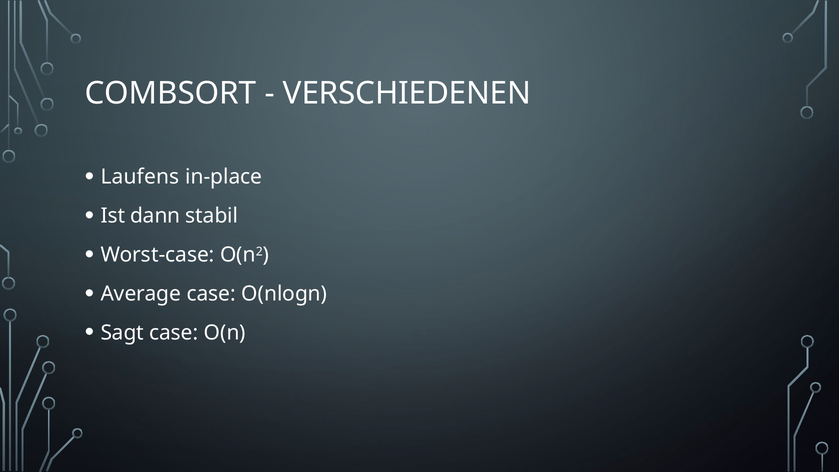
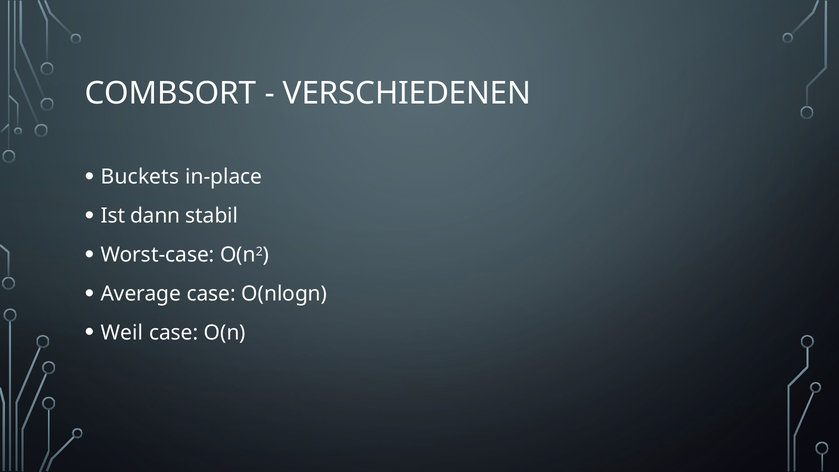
Laufens: Laufens -> Buckets (140, 177)
Sagt: Sagt -> Weil (122, 333)
